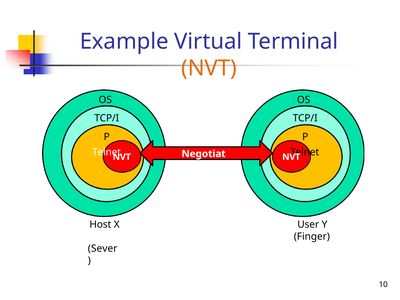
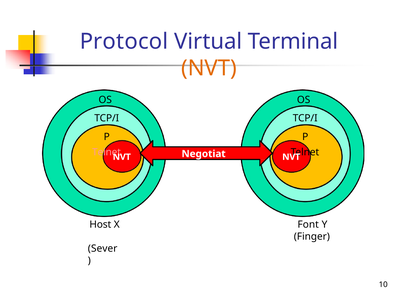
Example: Example -> Protocol (124, 42)
Telnet colour: white -> pink (107, 152)
User: User -> Font (308, 224)
